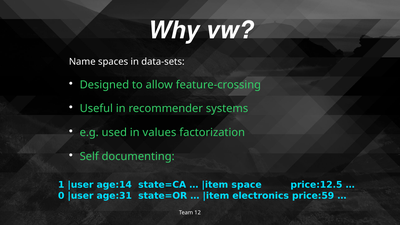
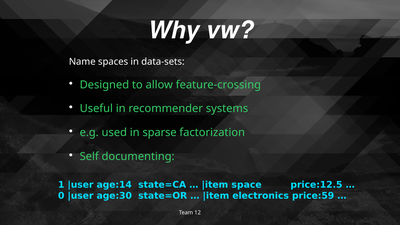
values: values -> sparse (160, 132)
age:31: age:31 -> age:30 (114, 196)
